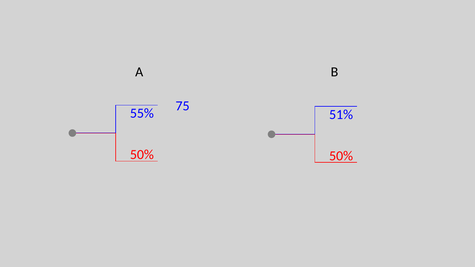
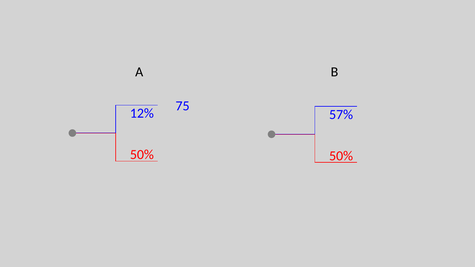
55%: 55% -> 12% (142, 113)
51%: 51% -> 57% (341, 115)
